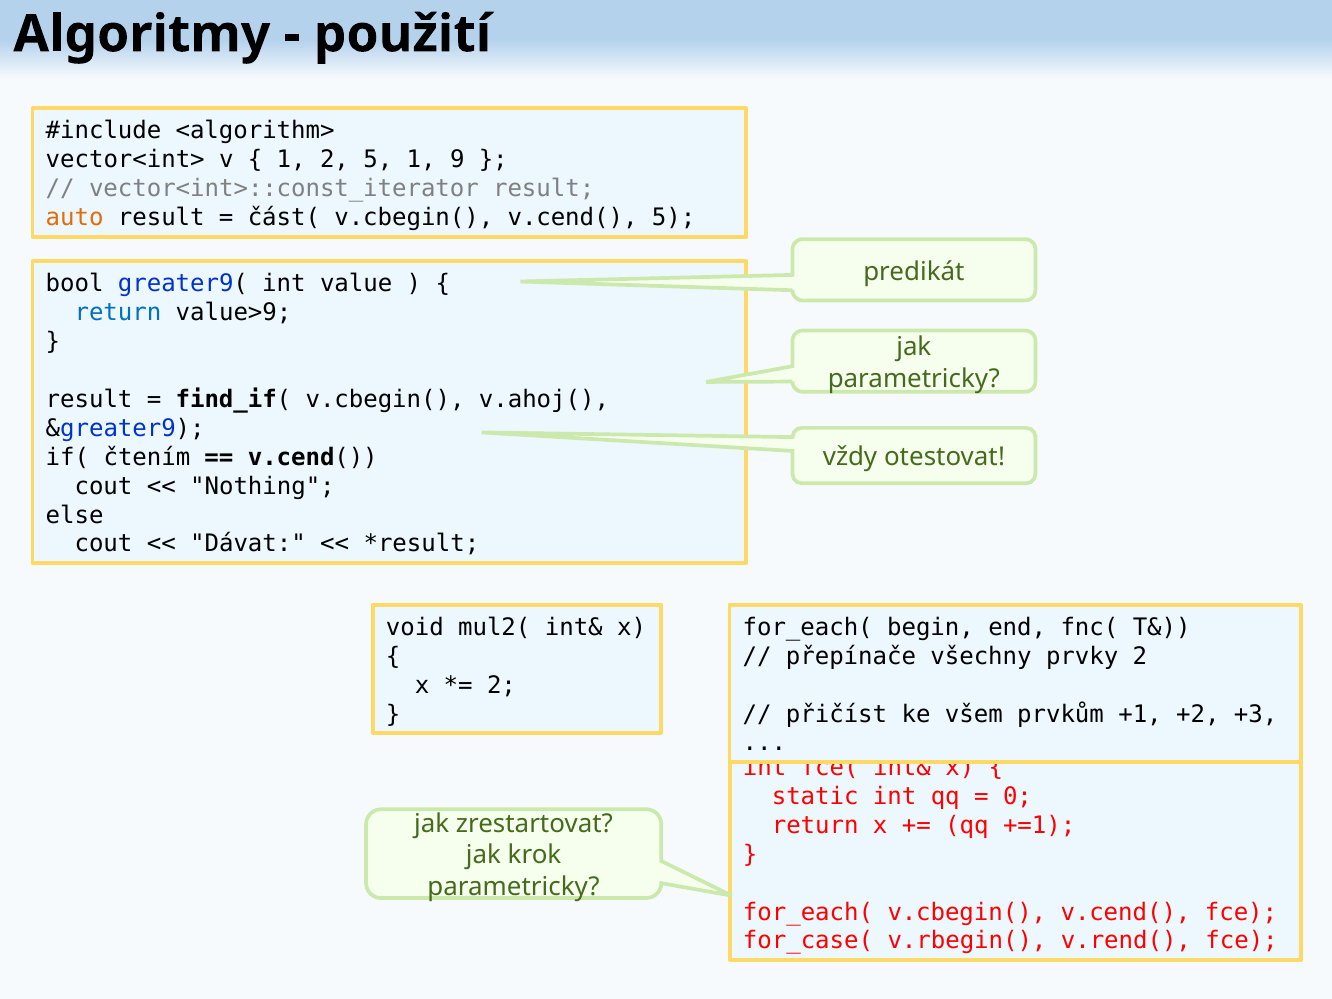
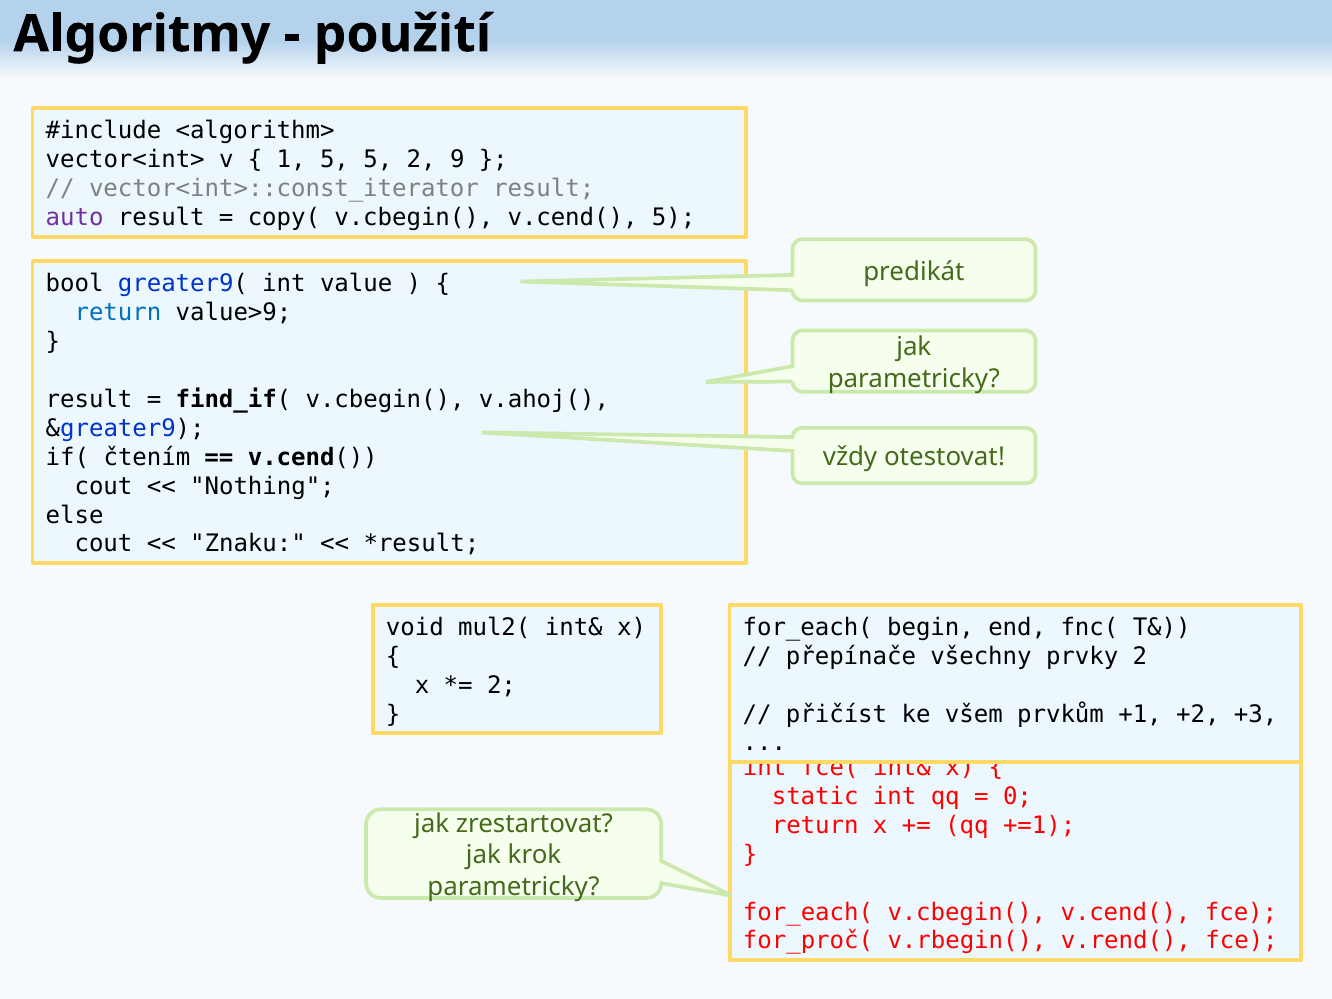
1 2: 2 -> 5 (334, 160)
5 1: 1 -> 2 (421, 160)
auto colour: orange -> purple (75, 217)
část(: část( -> copy( (284, 217)
Dávat: Dávat -> Znaku (248, 544)
for_case(: for_case( -> for_proč( (808, 941)
